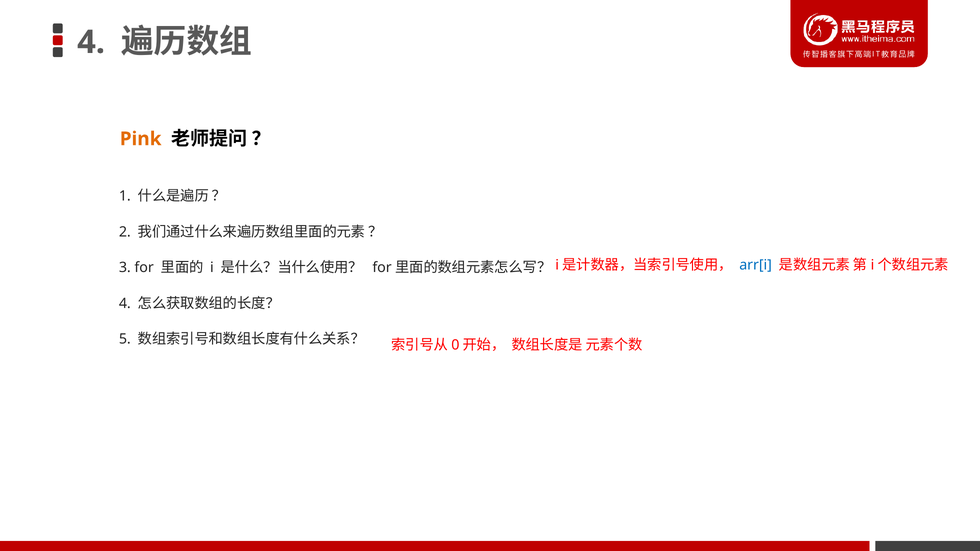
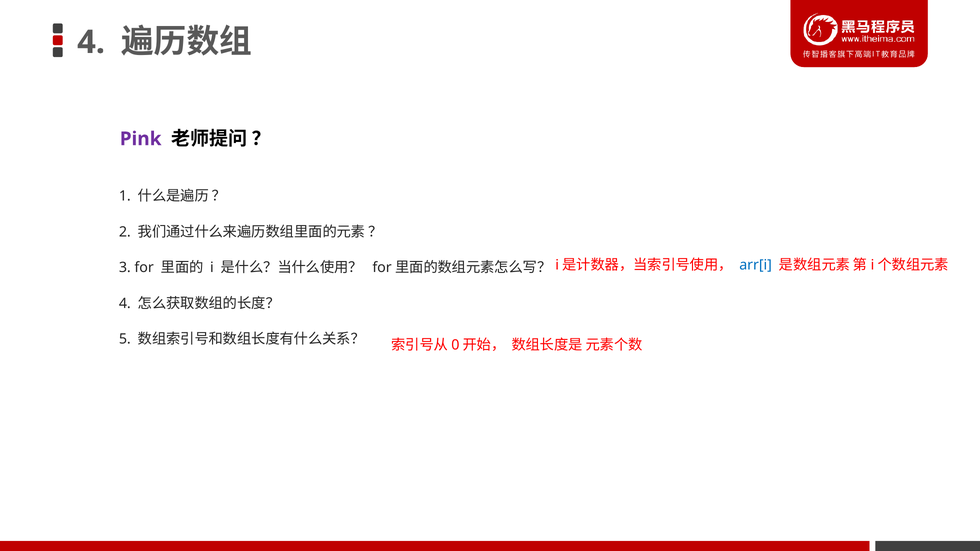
Pink colour: orange -> purple (141, 139)
